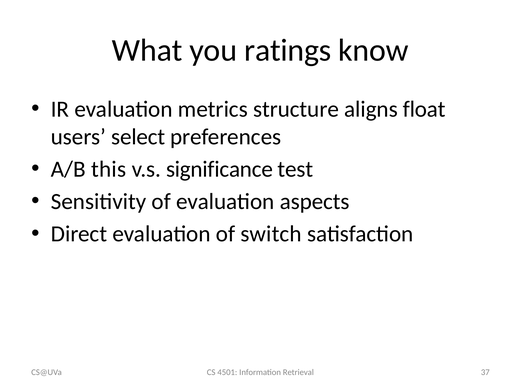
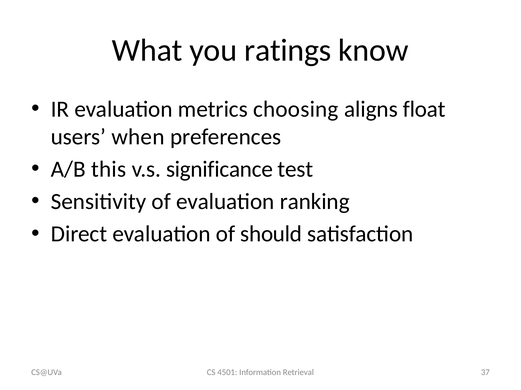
structure: structure -> choosing (296, 109)
select: select -> when (138, 137)
aspects: aspects -> ranking (315, 202)
switch: switch -> should (271, 234)
